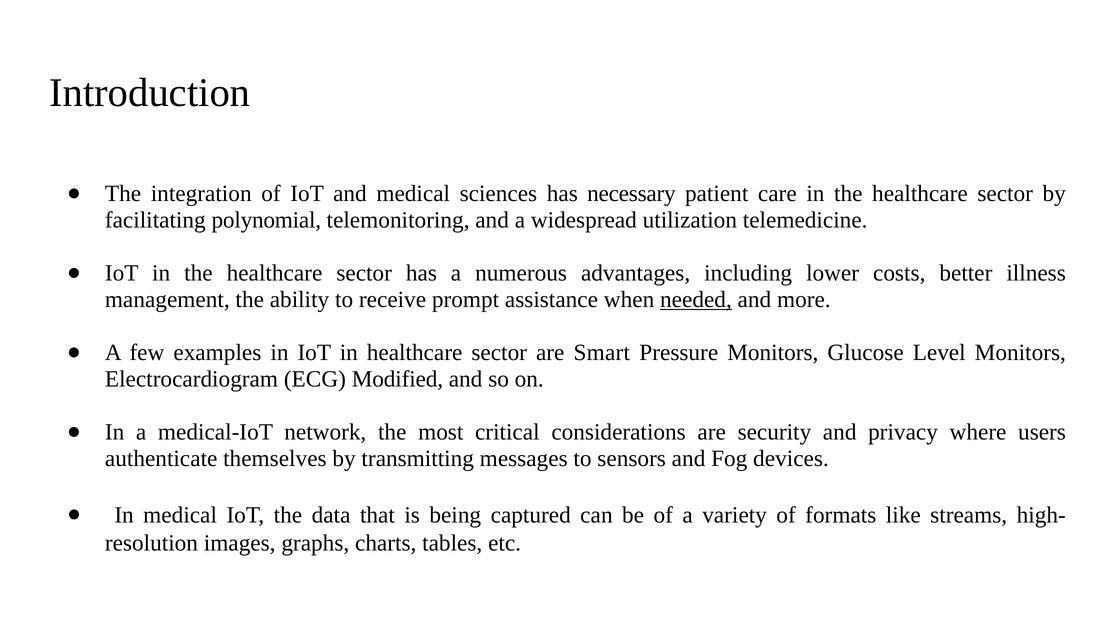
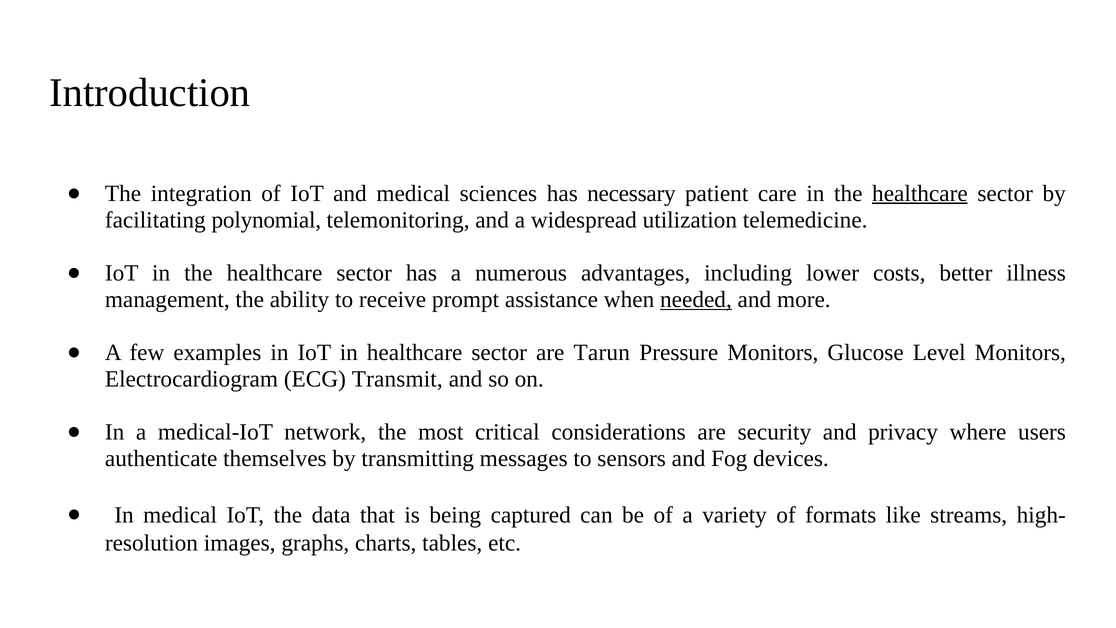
healthcare underline: none -> present (920, 193)
Smart: Smart -> Tarun (602, 352)
Modified: Modified -> Transmit (397, 379)
